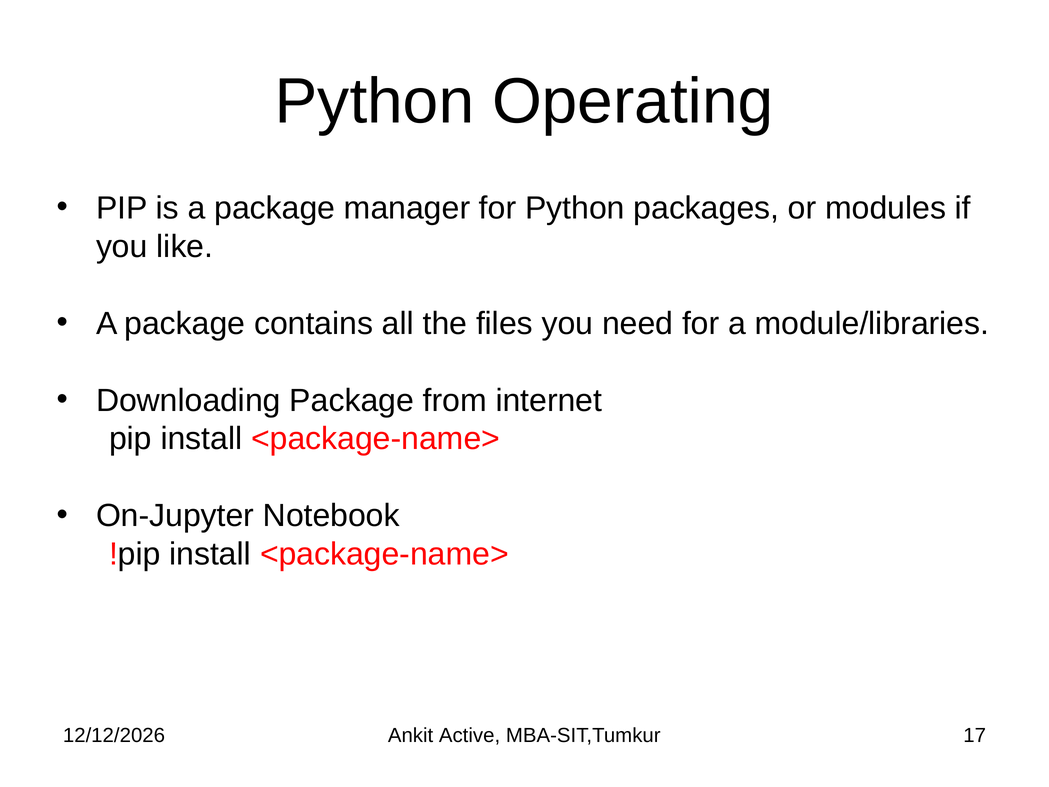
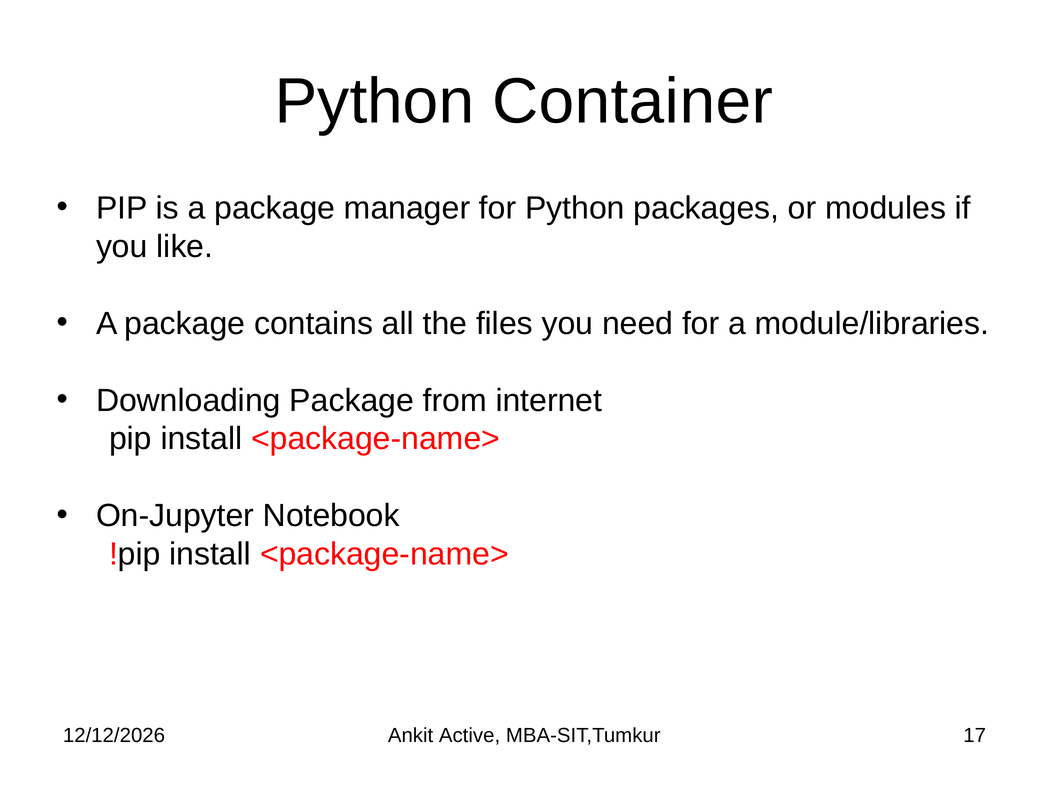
Operating: Operating -> Container (633, 102)
